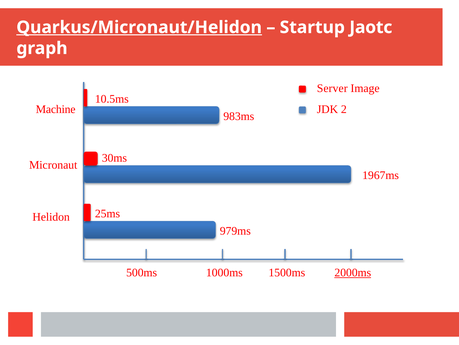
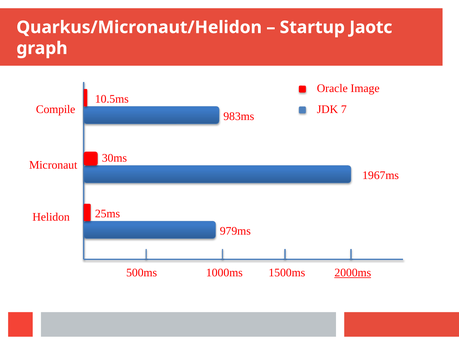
Quarkus/Micronaut/Helidon underline: present -> none (139, 27)
Server: Server -> Oracle (332, 88)
Machine: Machine -> Compile (56, 109)
2: 2 -> 7 (344, 109)
